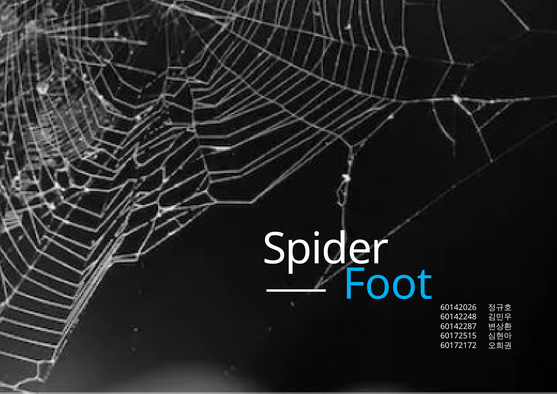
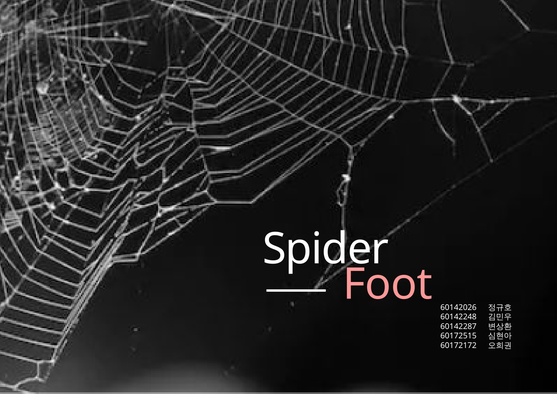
Foot colour: light blue -> pink (388, 284)
